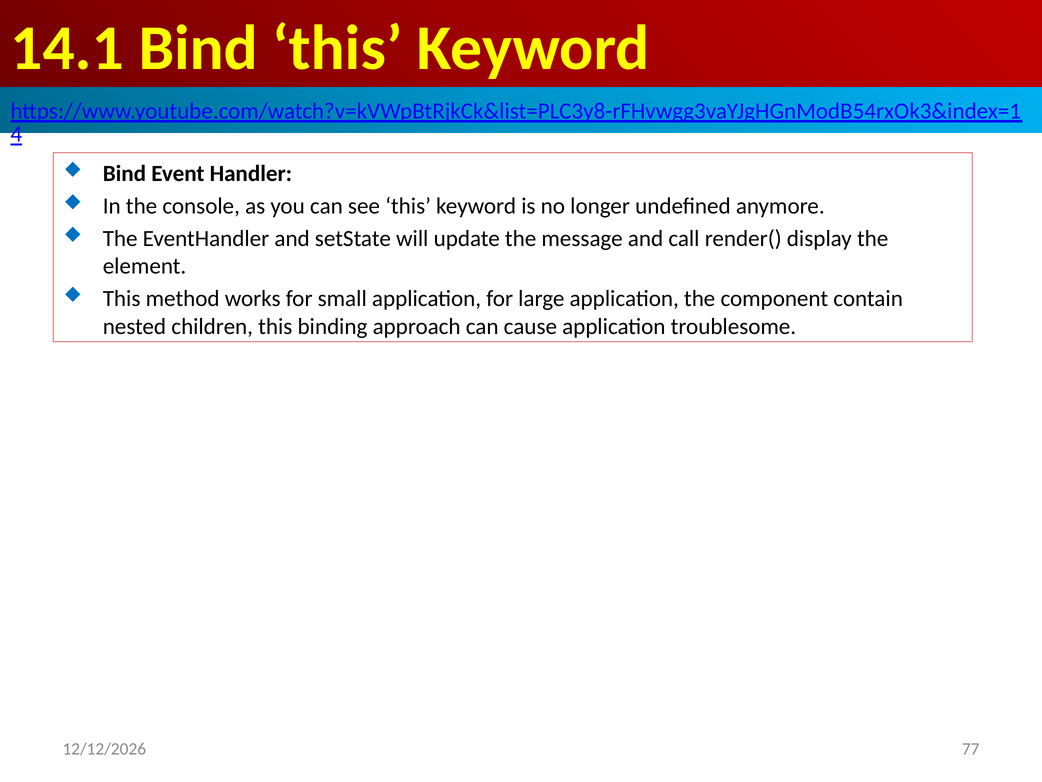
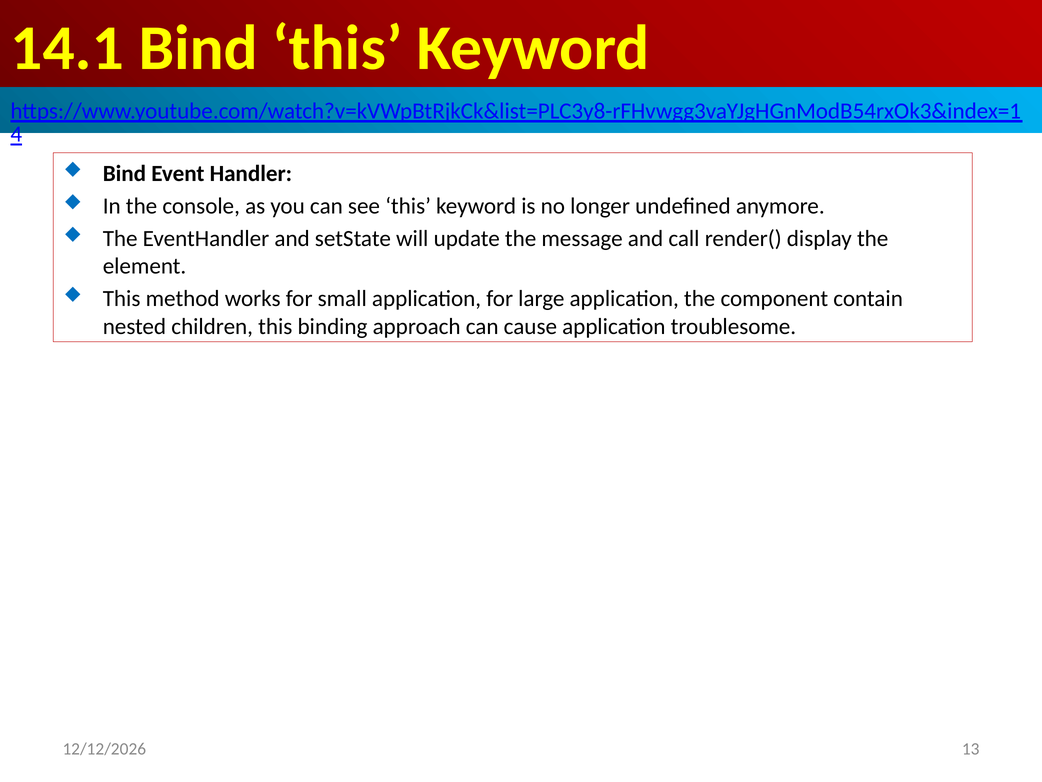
77: 77 -> 13 (971, 748)
